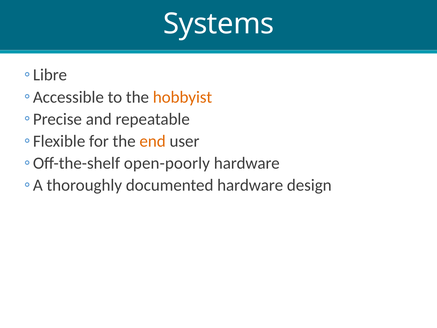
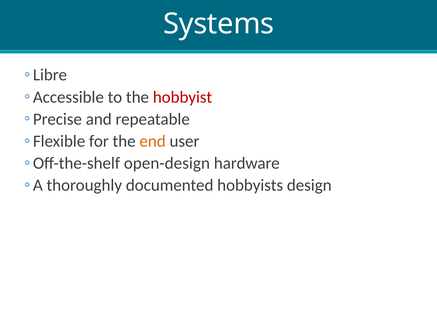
hobbyist colour: orange -> red (182, 97)
open-poorly: open-poorly -> open-design (167, 163)
documented hardware: hardware -> hobbyists (250, 185)
